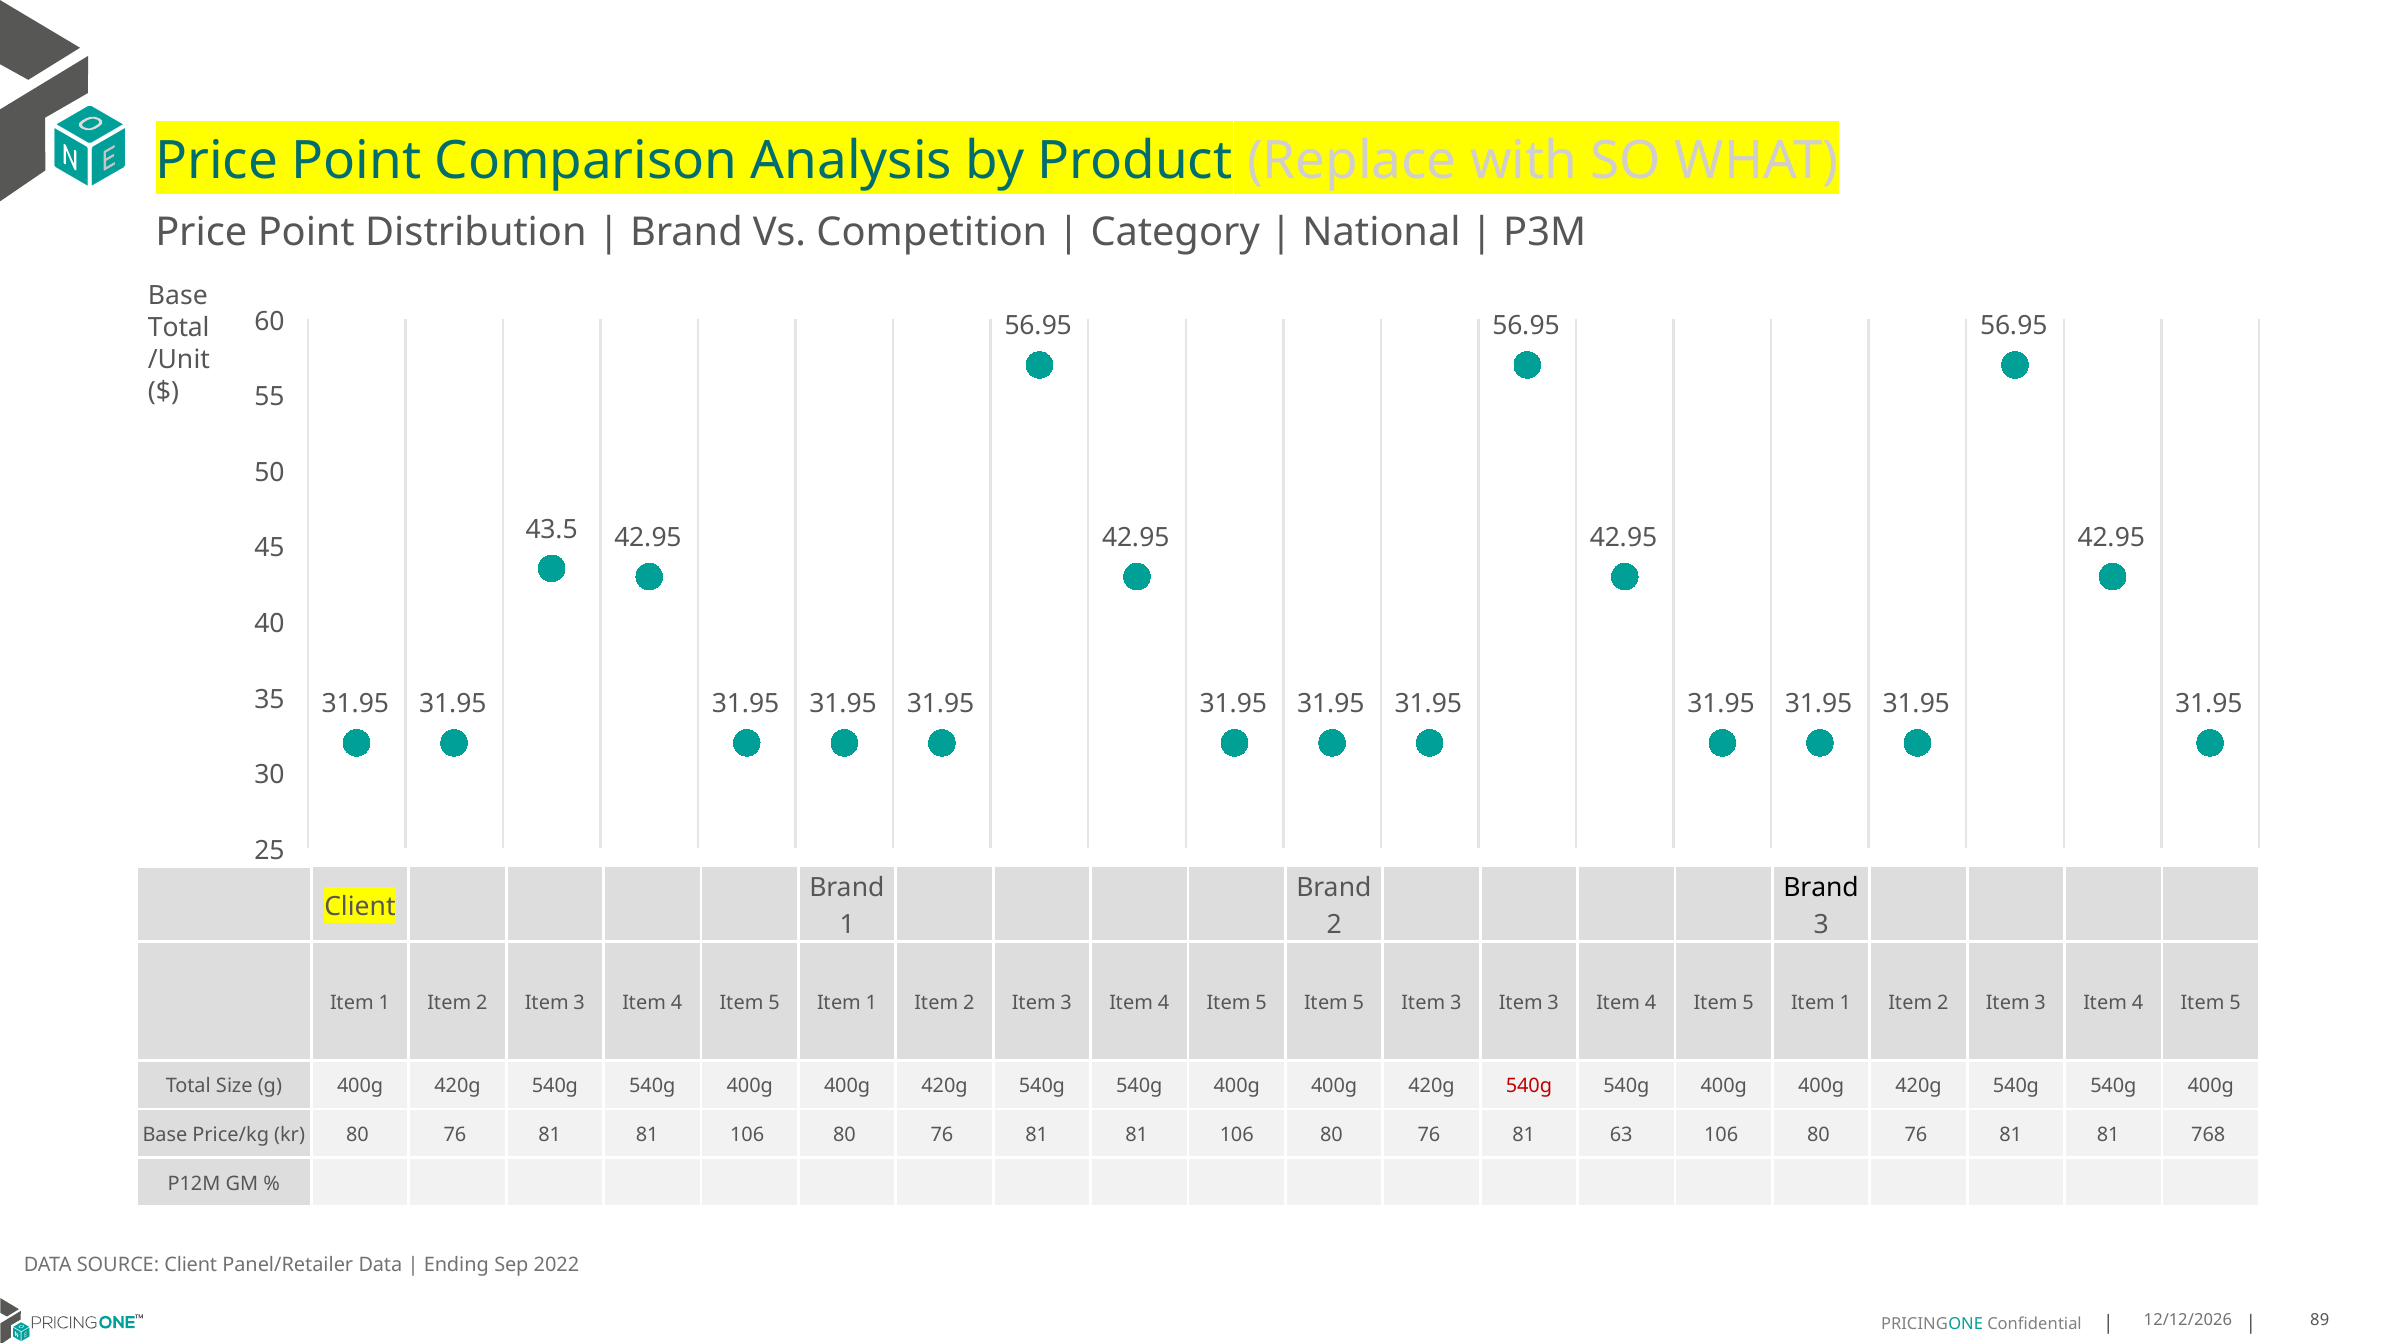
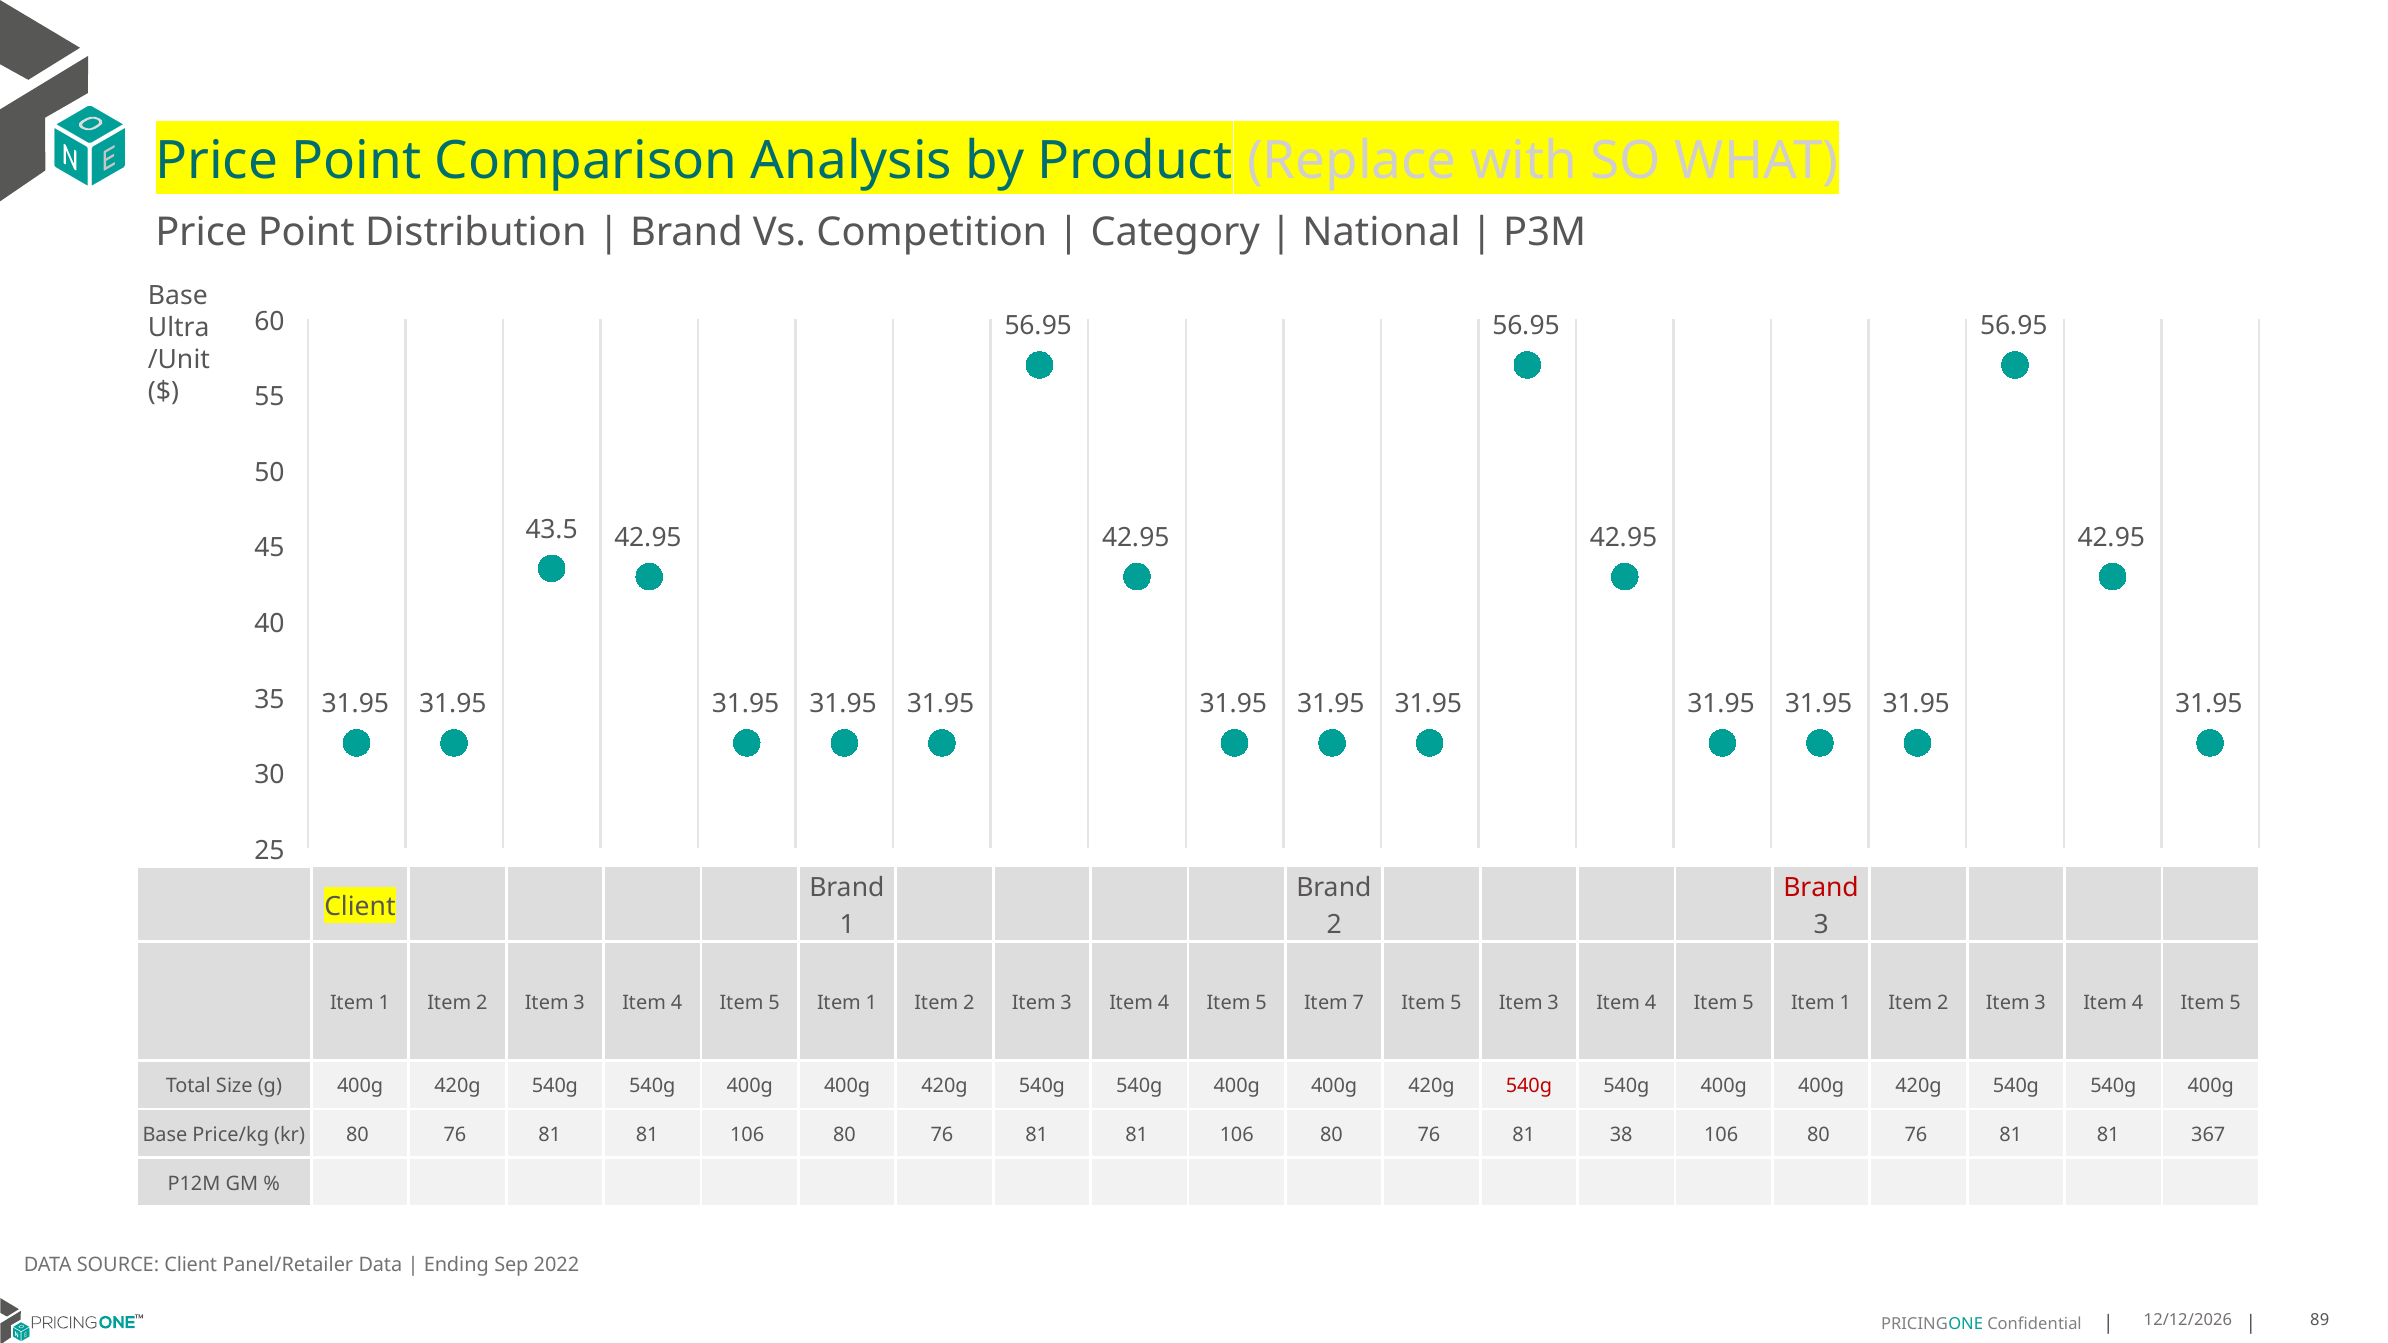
Total: Total -> Ultra (179, 328)
Brand colour: black -> red (1821, 888)
5 Item 5: 5 -> 7 (1358, 1003)
3: 3 -> 5 (1456, 1003)
63: 63 -> 38 (1621, 1135)
768: 768 -> 367 (2208, 1135)
